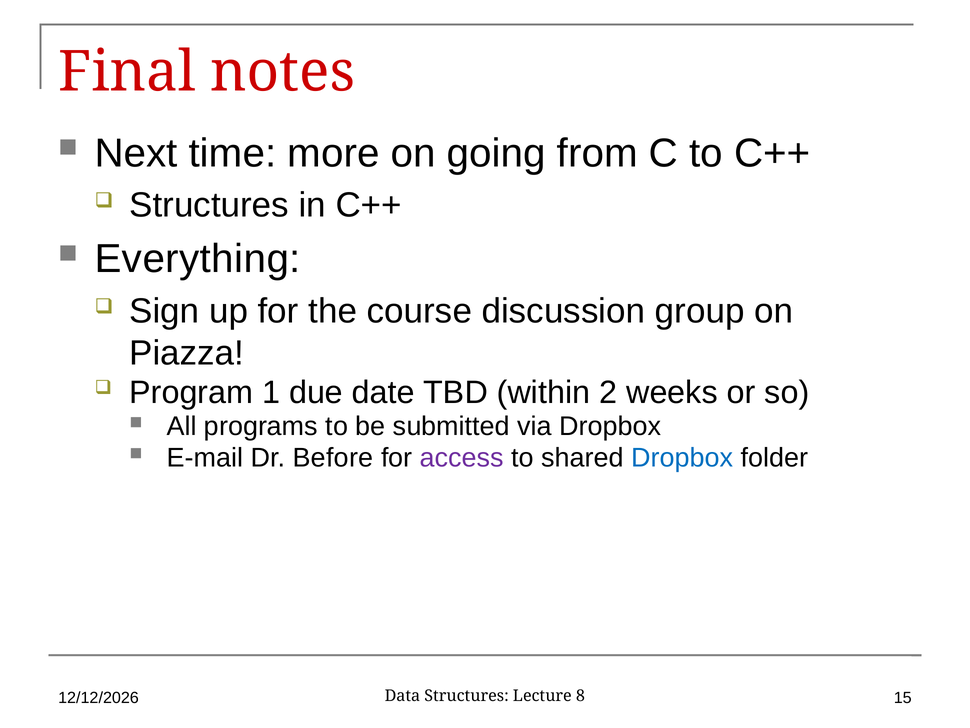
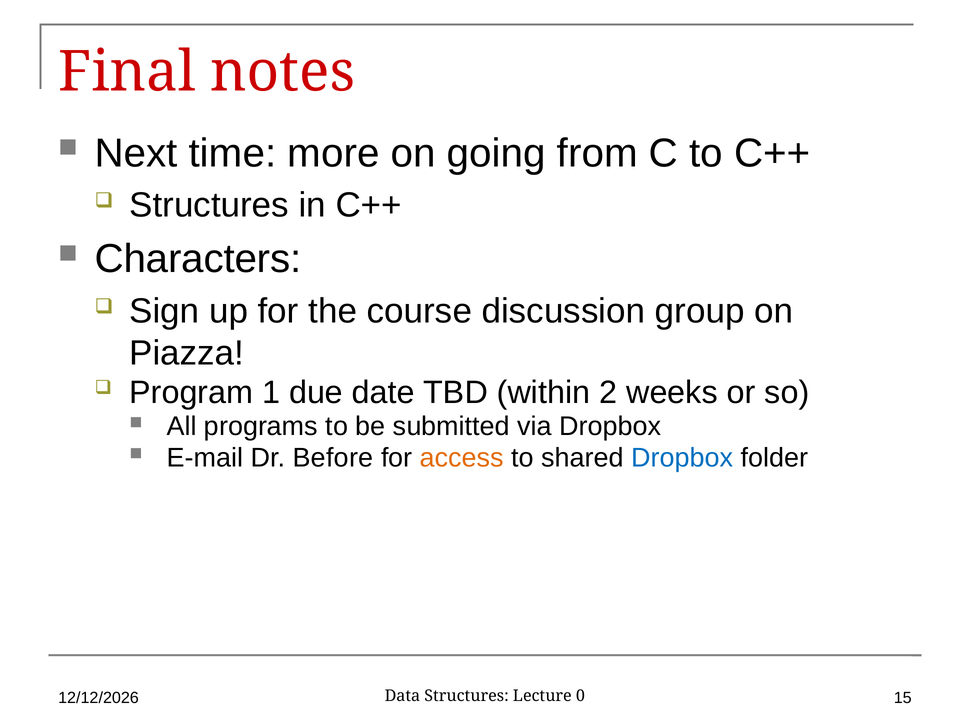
Everything: Everything -> Characters (198, 259)
access colour: purple -> orange (462, 458)
8: 8 -> 0 (580, 695)
